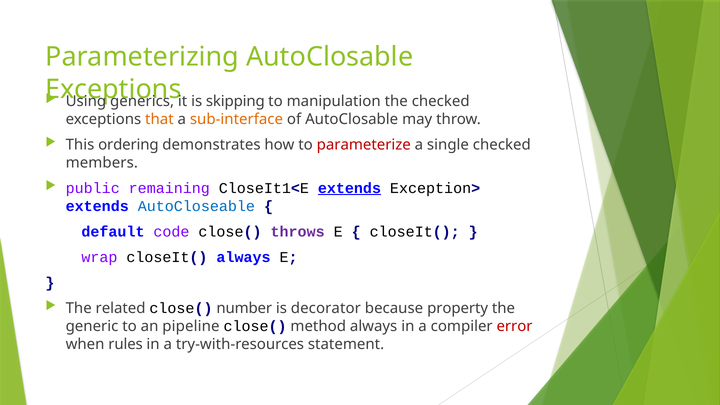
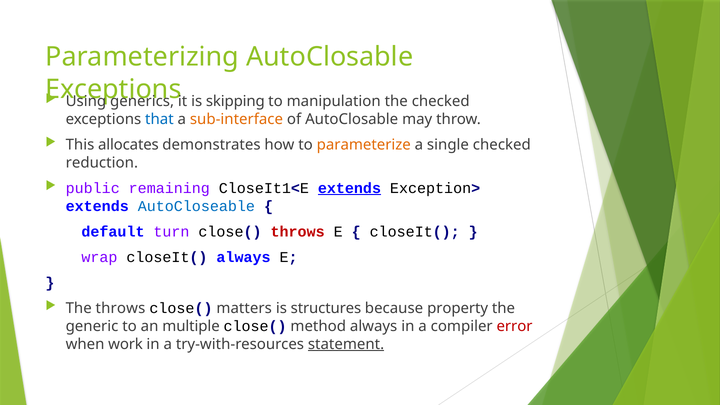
that colour: orange -> blue (159, 119)
ordering: ordering -> allocates (128, 145)
parameterize colour: red -> orange (364, 145)
members: members -> reduction (102, 163)
code: code -> turn (171, 232)
throws colour: purple -> red (298, 232)
The related: related -> throws (120, 308)
number: number -> matters (244, 308)
decorator: decorator -> structures (326, 308)
pipeline: pipeline -> multiple (191, 326)
rules: rules -> work (126, 344)
statement underline: none -> present (346, 344)
